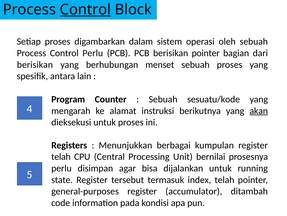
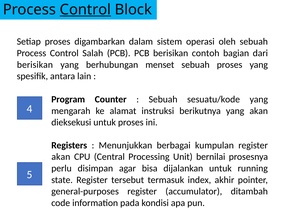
Control Perlu: Perlu -> Salah (93, 53)
berisikan pointer: pointer -> contoh (206, 53)
akan underline: present -> none (259, 110)
telah: telah -> akan (61, 156)
index telah: telah -> akhir (224, 179)
